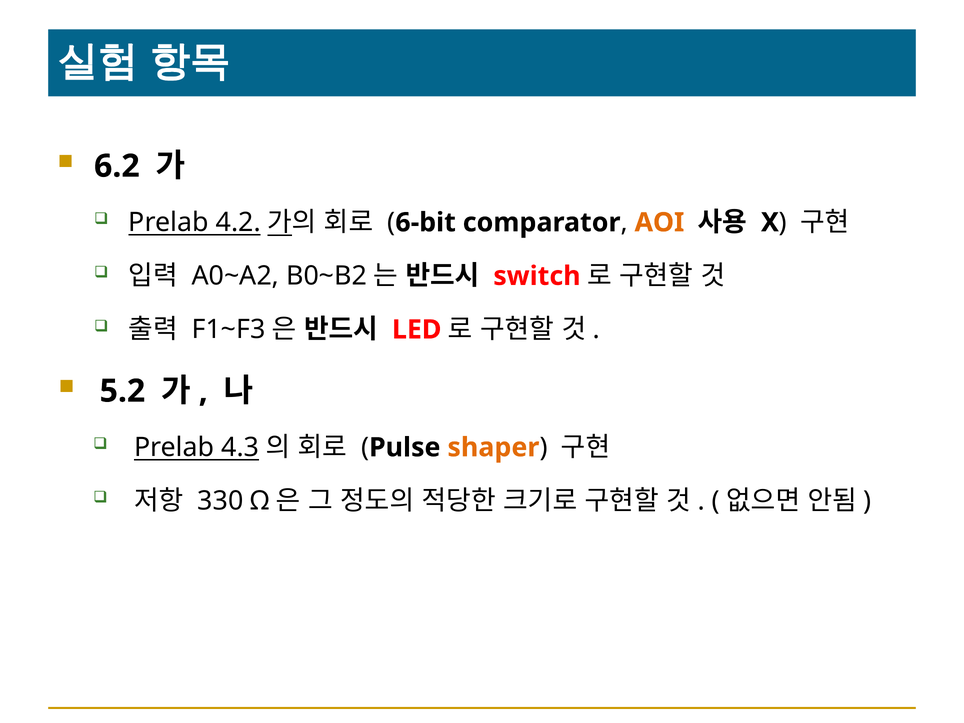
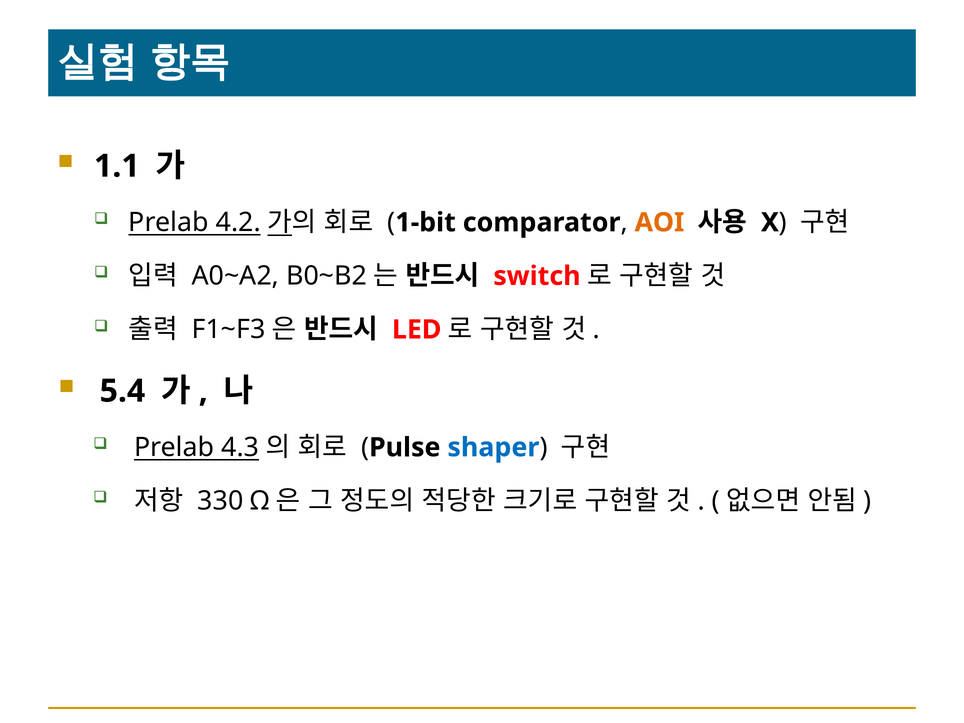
6.2: 6.2 -> 1.1 (117, 166)
6-bit: 6-bit -> 1-bit (426, 223)
5.2: 5.2 -> 5.4 (122, 391)
shaper colour: orange -> blue (493, 447)
